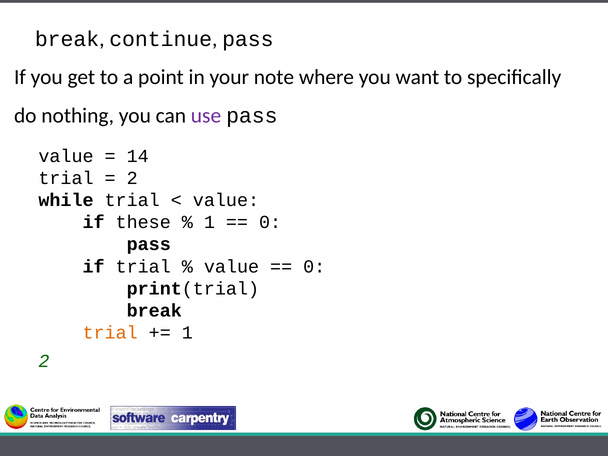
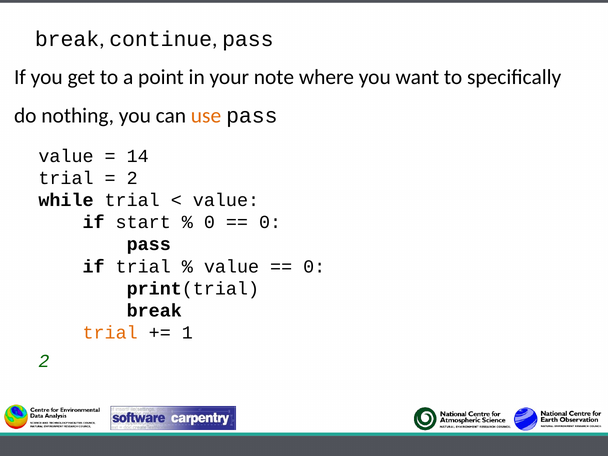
use colour: purple -> orange (206, 116)
these: these -> start (143, 222)
1: 1 -> 0 (209, 222)
